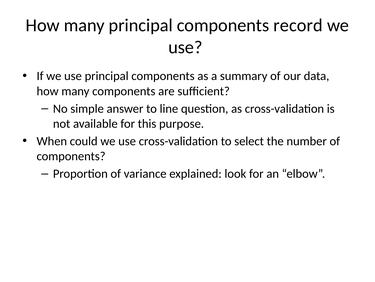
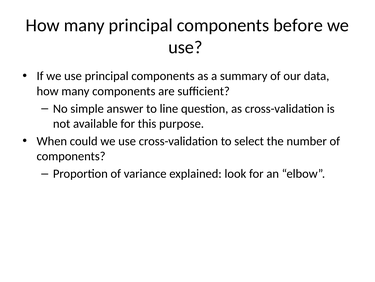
record: record -> before (298, 25)
